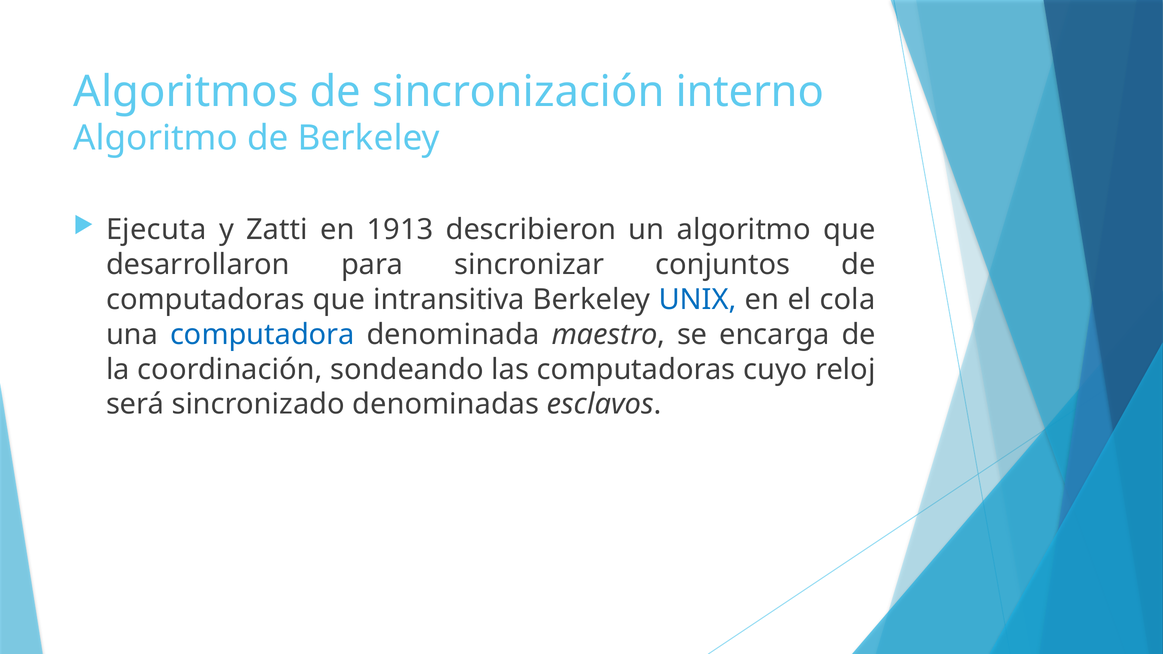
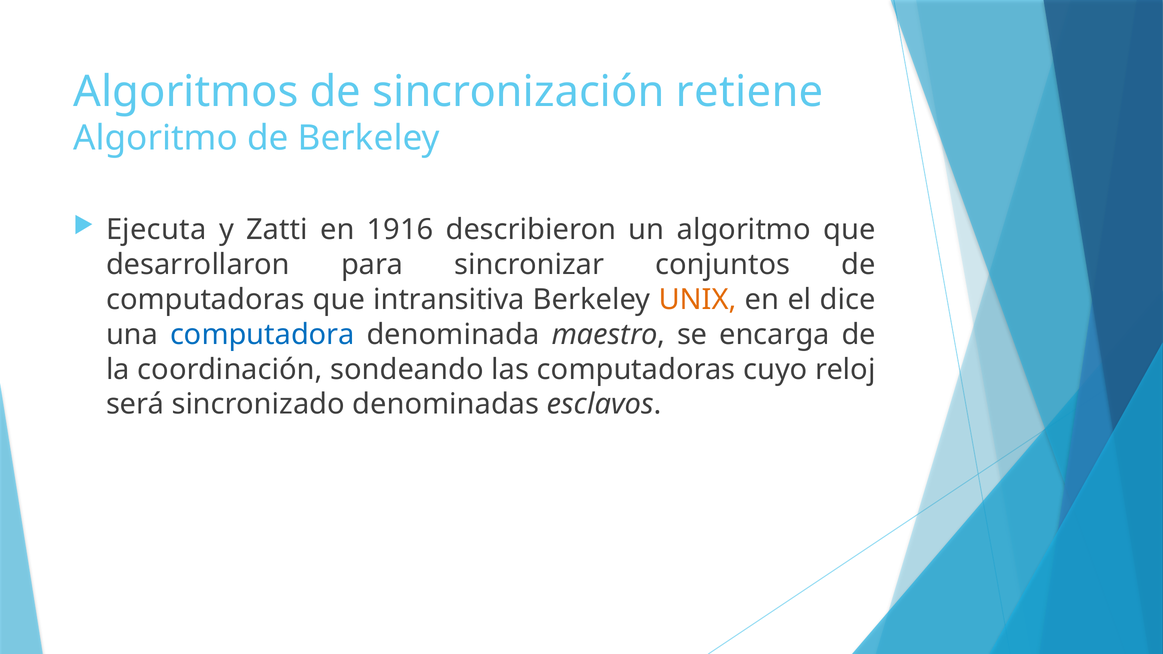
interno: interno -> retiene (750, 92)
1913: 1913 -> 1916 (400, 230)
UNIX colour: blue -> orange (698, 300)
cola: cola -> dice (848, 300)
